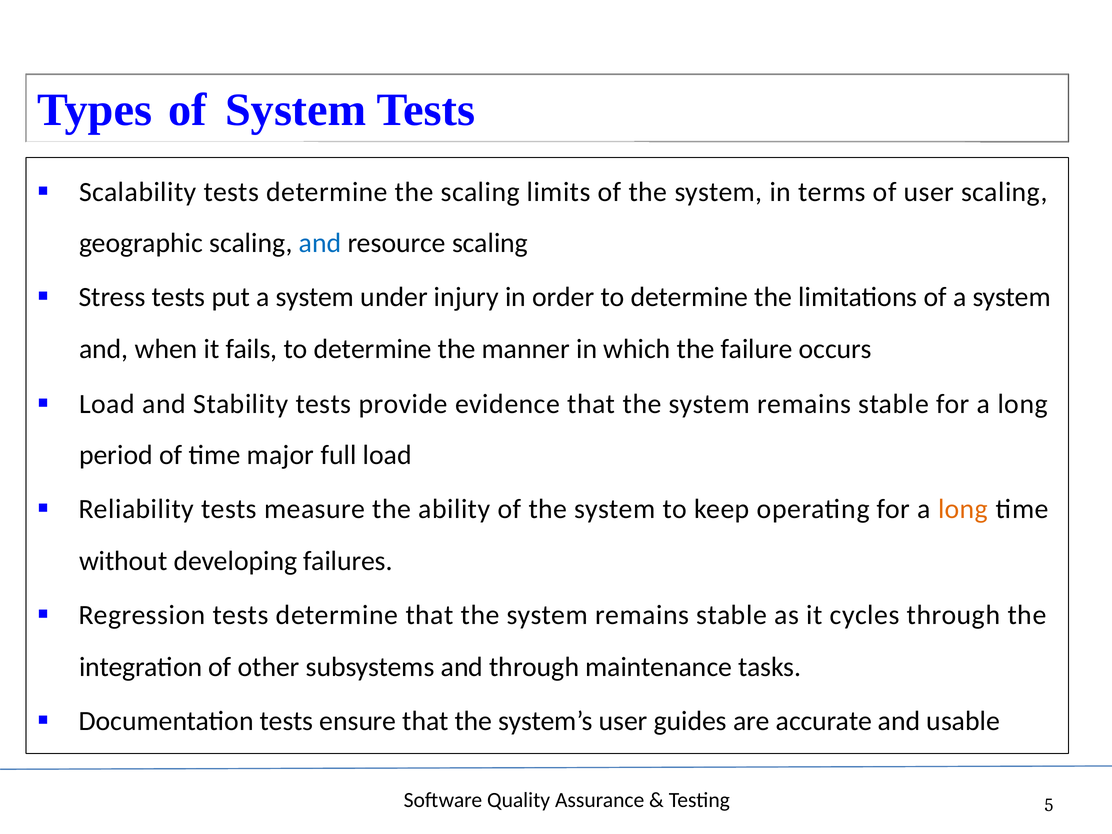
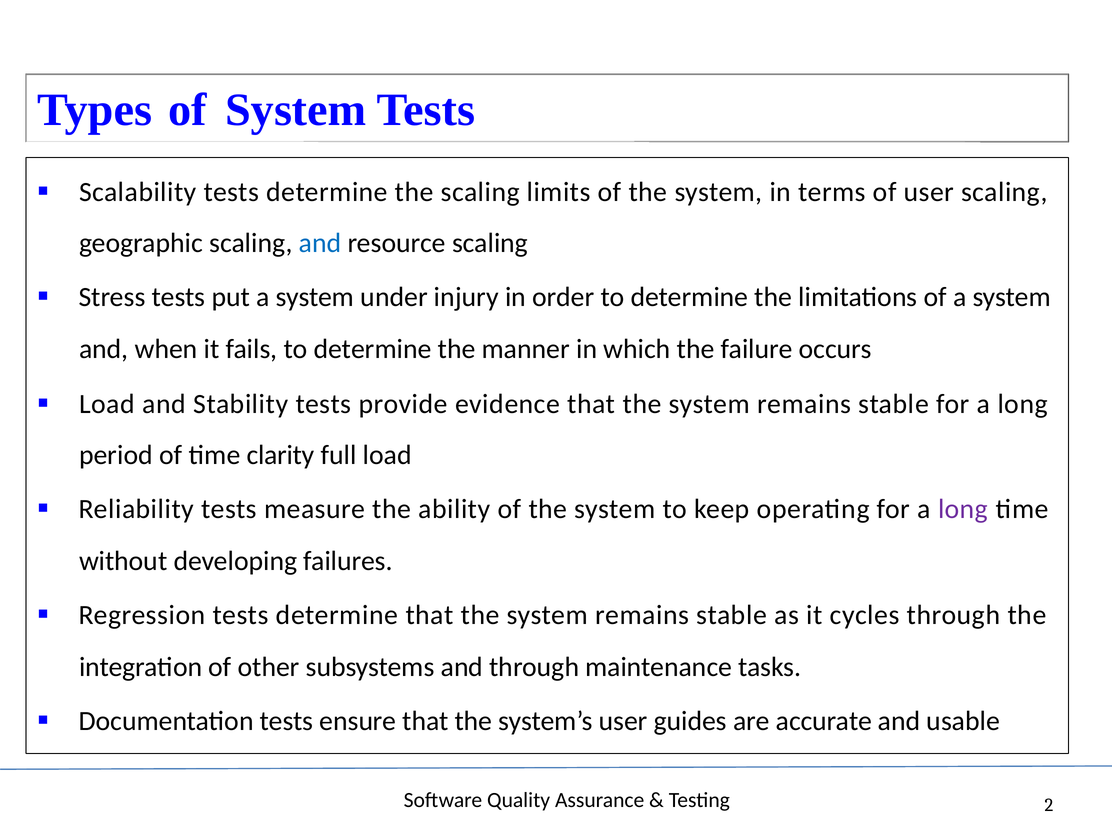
major: major -> clarity (281, 455)
long colour: orange -> purple (963, 509)
5: 5 -> 2 (1049, 805)
